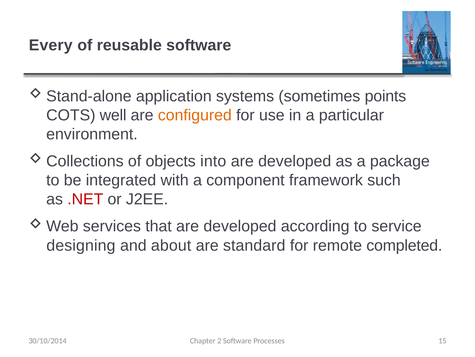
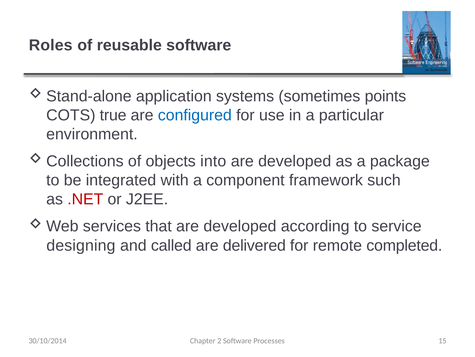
Every: Every -> Roles (51, 45)
well: well -> true (113, 115)
configured colour: orange -> blue (195, 115)
about: about -> called (171, 245)
standard: standard -> delivered (254, 245)
